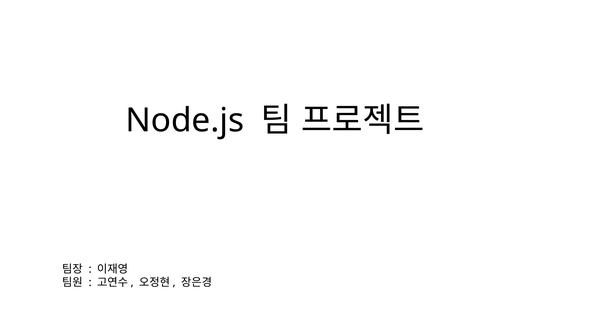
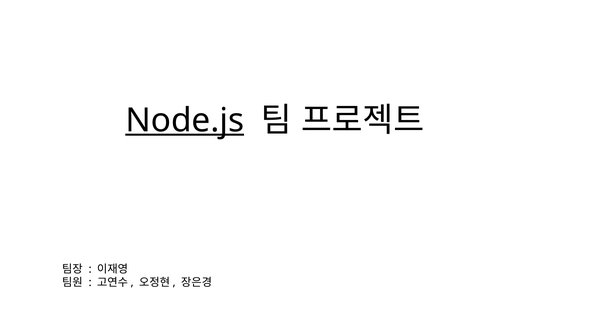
Node.js underline: none -> present (185, 121)
